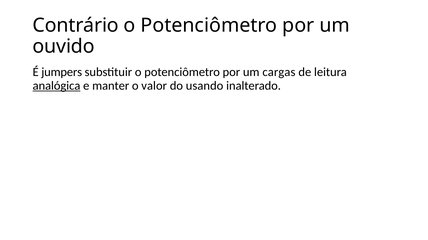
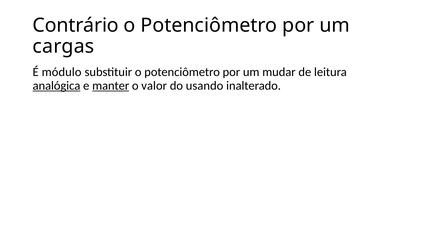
ouvido: ouvido -> cargas (64, 47)
jumpers: jumpers -> módulo (62, 72)
cargas: cargas -> mudar (279, 72)
manter underline: none -> present (111, 86)
